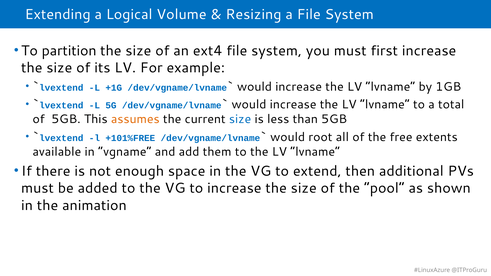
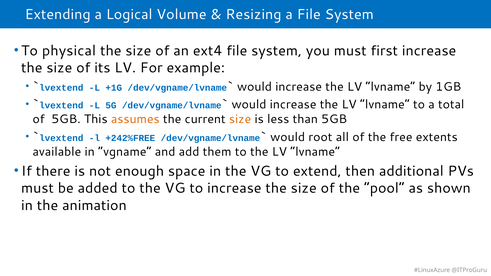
partition: partition -> physical (69, 51)
size colour: blue -> orange (240, 119)
+101%FREE: +101%FREE -> +242%FREE (130, 138)
